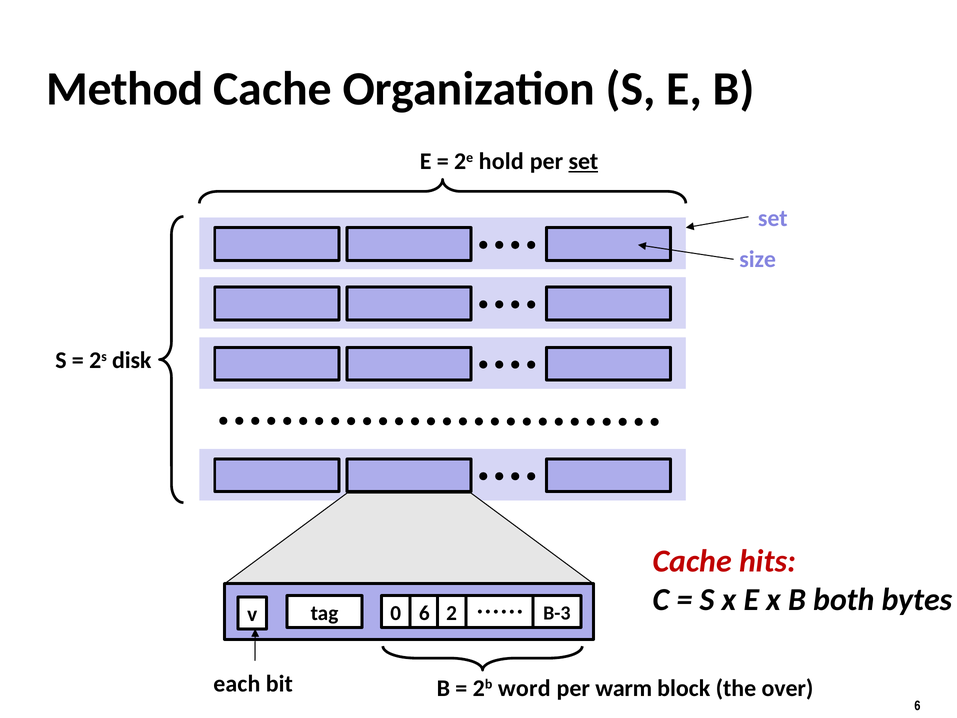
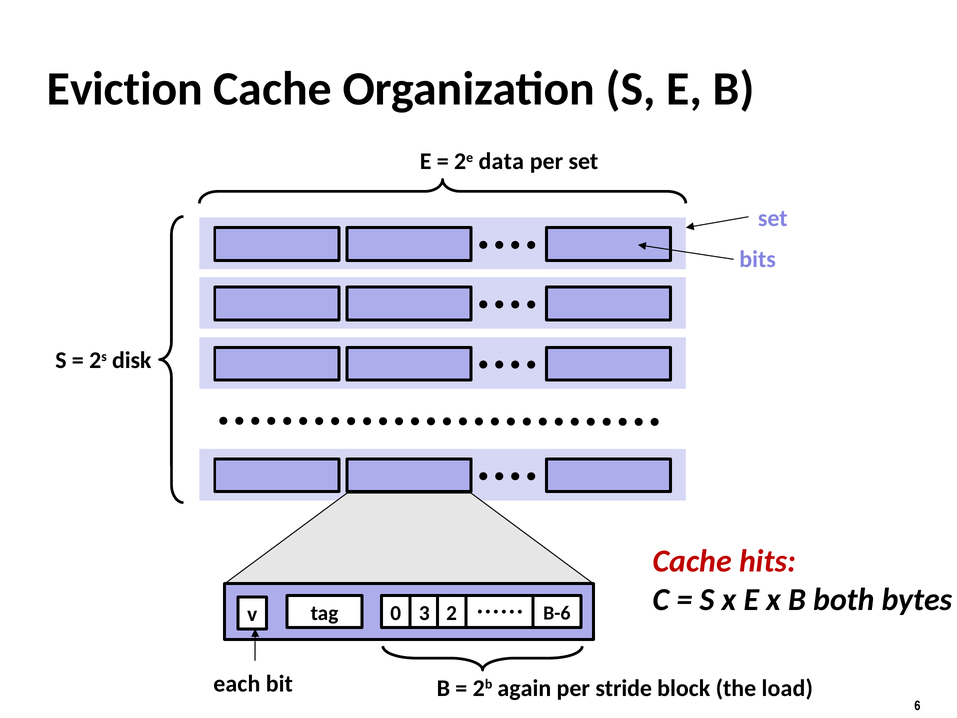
Method: Method -> Eviction (125, 89)
hold: hold -> data (501, 161)
set underline: present -> none (583, 161)
size: size -> bits (758, 259)
0 6: 6 -> 3 (424, 613)
B-3: B-3 -> B-6 (557, 613)
word: word -> again (524, 688)
warm: warm -> stride (624, 688)
over: over -> load (787, 688)
